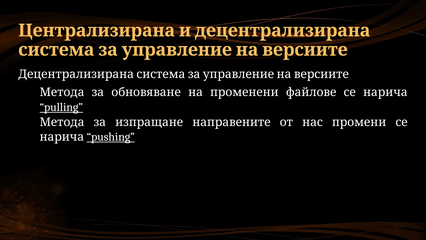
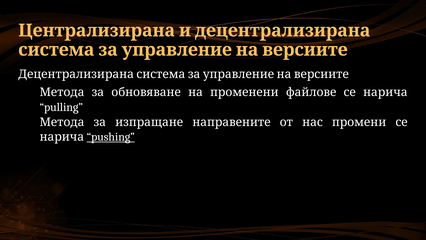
pulling underline: present -> none (61, 107)
